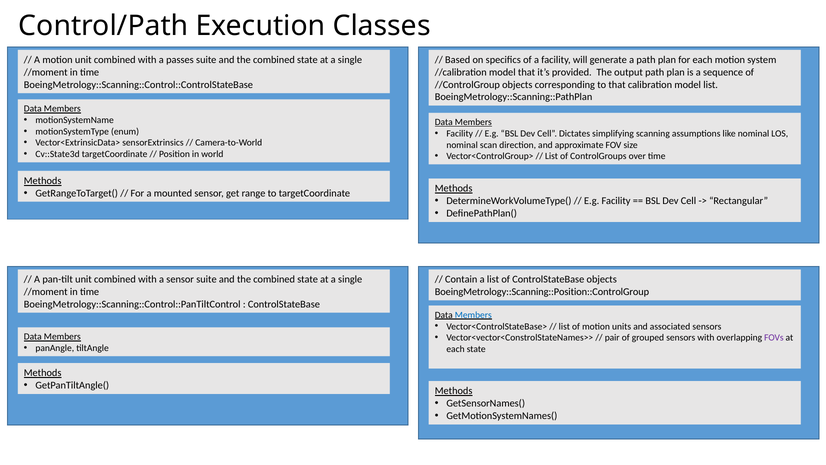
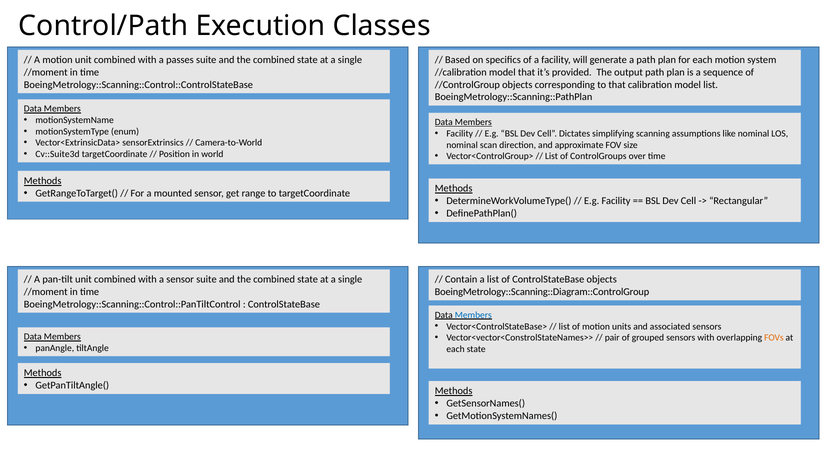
Cv::State3d: Cv::State3d -> Cv::Suite3d (58, 154)
BoeingMetrology::Scanning::Position::ControlGroup: BoeingMetrology::Scanning::Position::ControlGroup -> BoeingMetrology::Scanning::Diagram::ControlGroup (542, 292)
FOVs colour: purple -> orange (774, 337)
